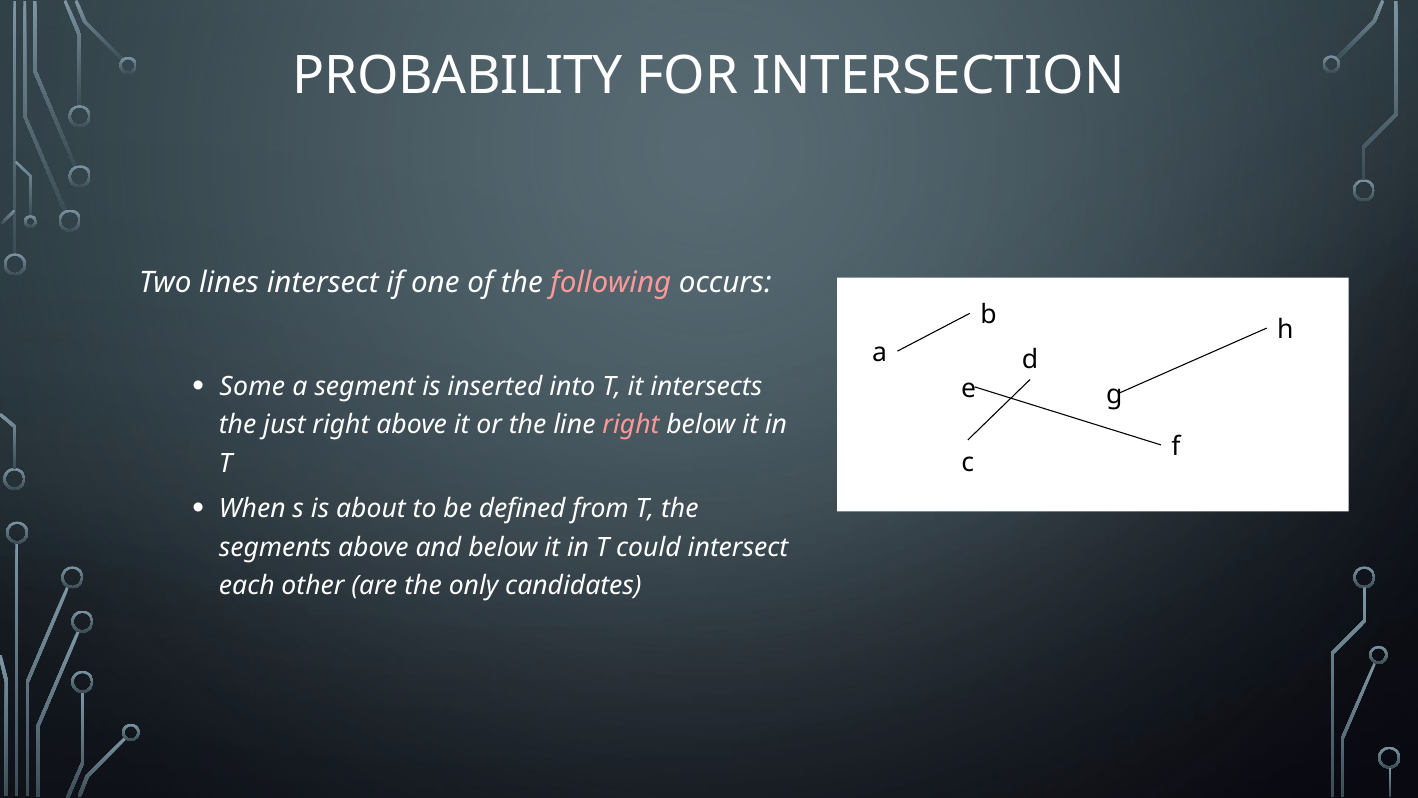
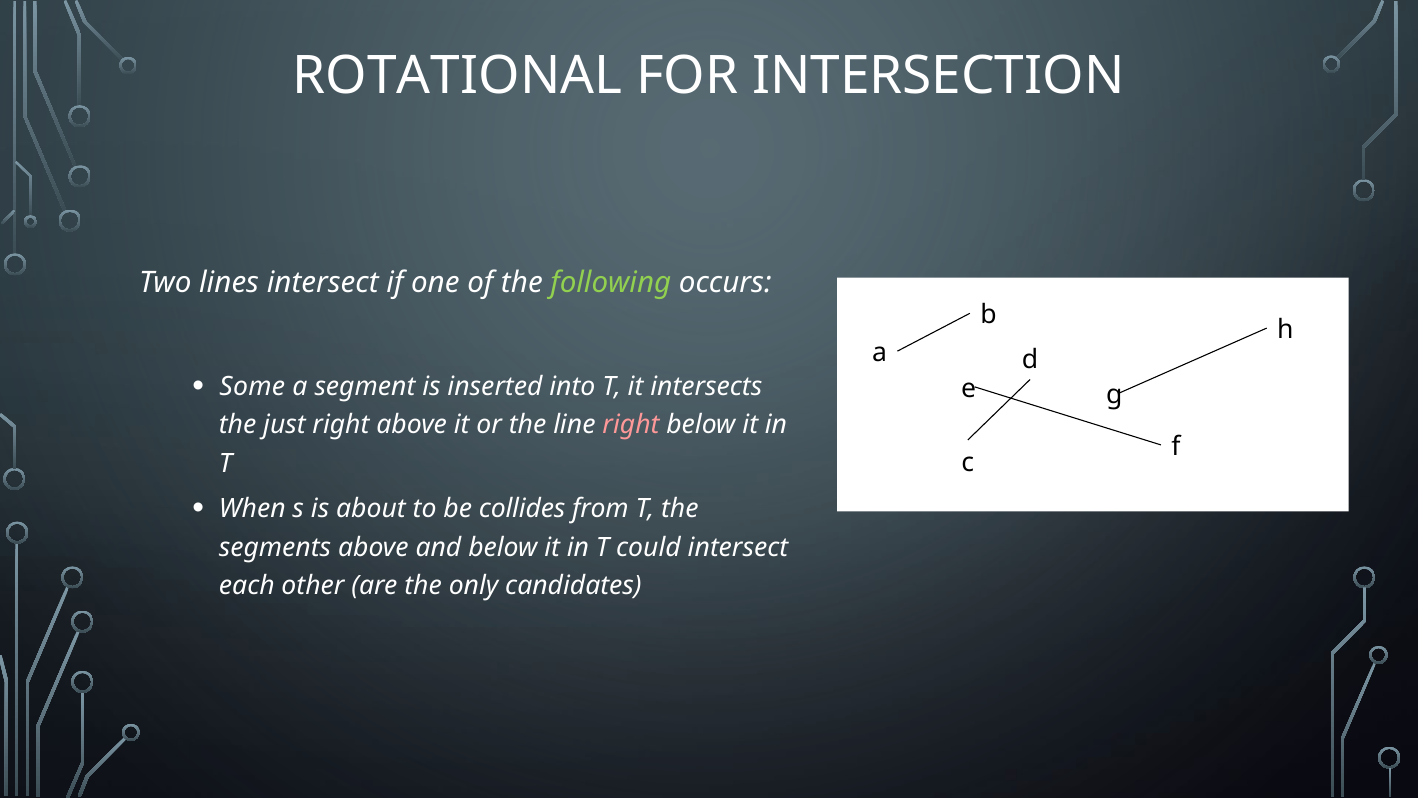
PROBABILITY: PROBABILITY -> ROTATIONAL (458, 76)
following colour: pink -> light green (611, 282)
defined: defined -> collides (522, 509)
